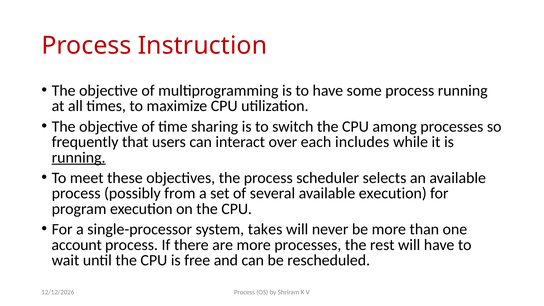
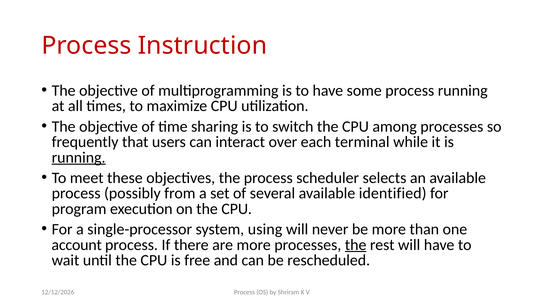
includes: includes -> terminal (362, 142)
available execution: execution -> identified (393, 193)
takes: takes -> using (265, 229)
the underline: none -> present (356, 245)
